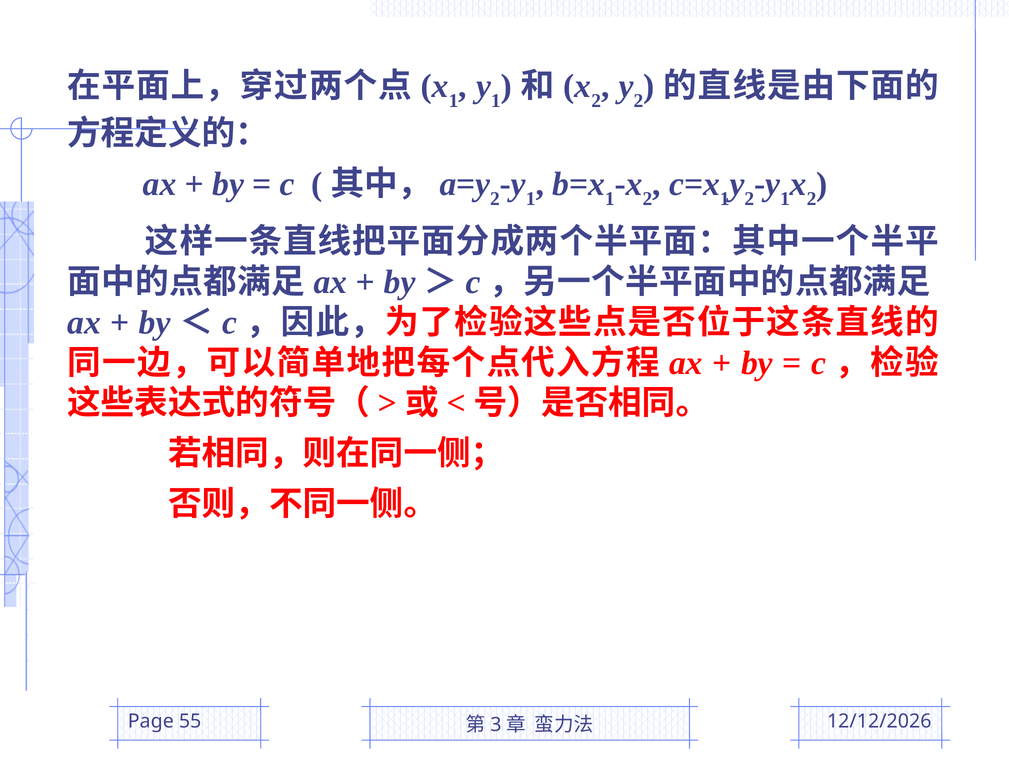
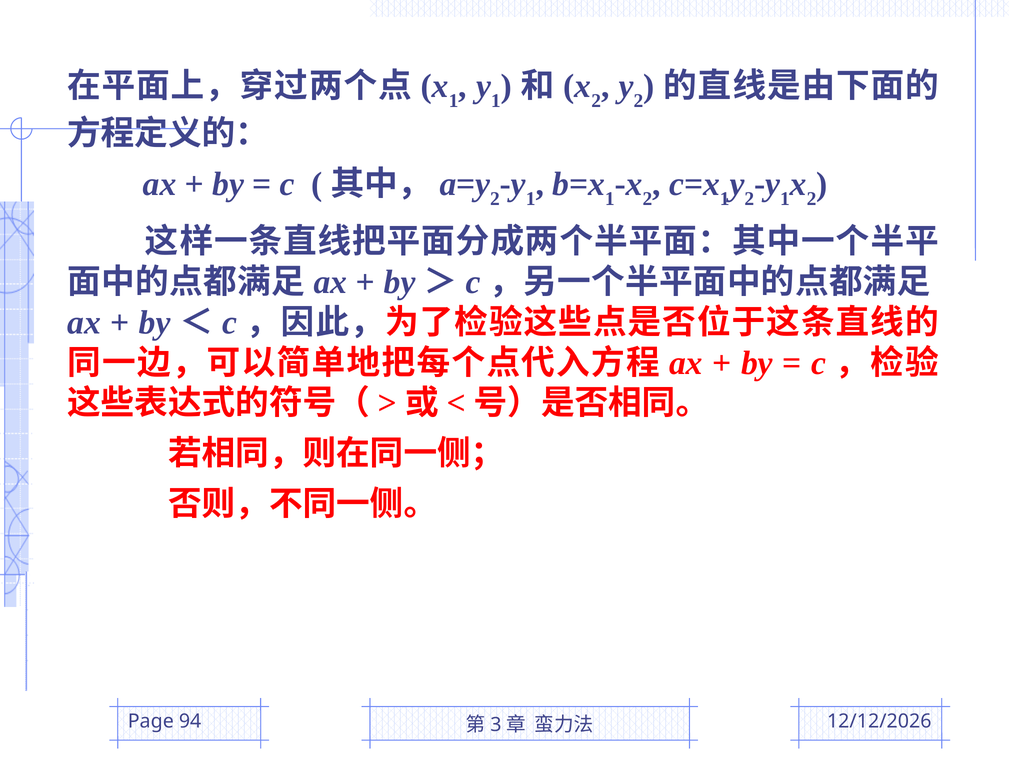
55: 55 -> 94 (190, 721)
